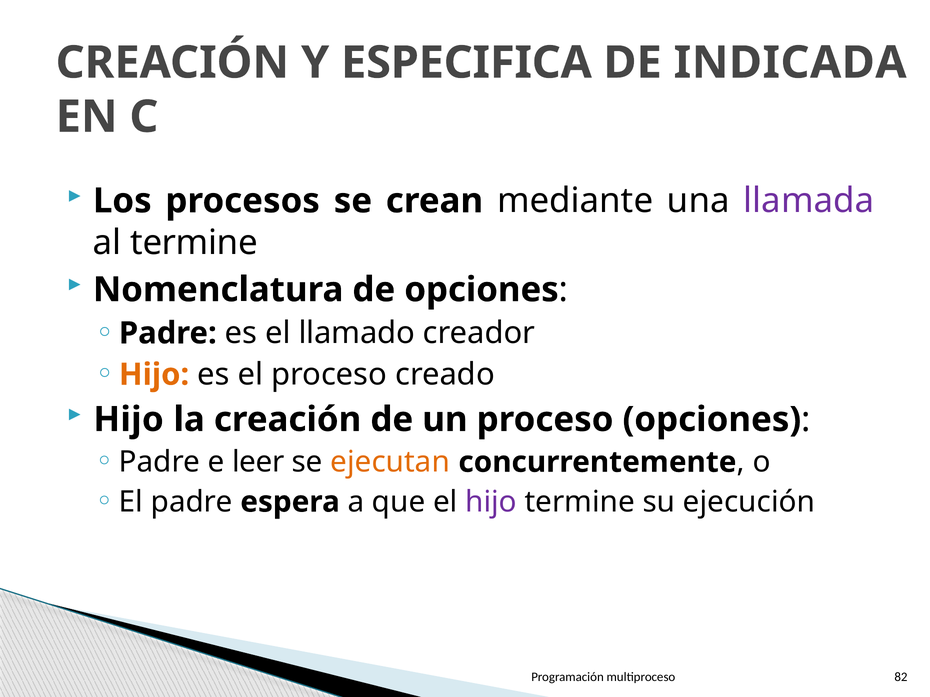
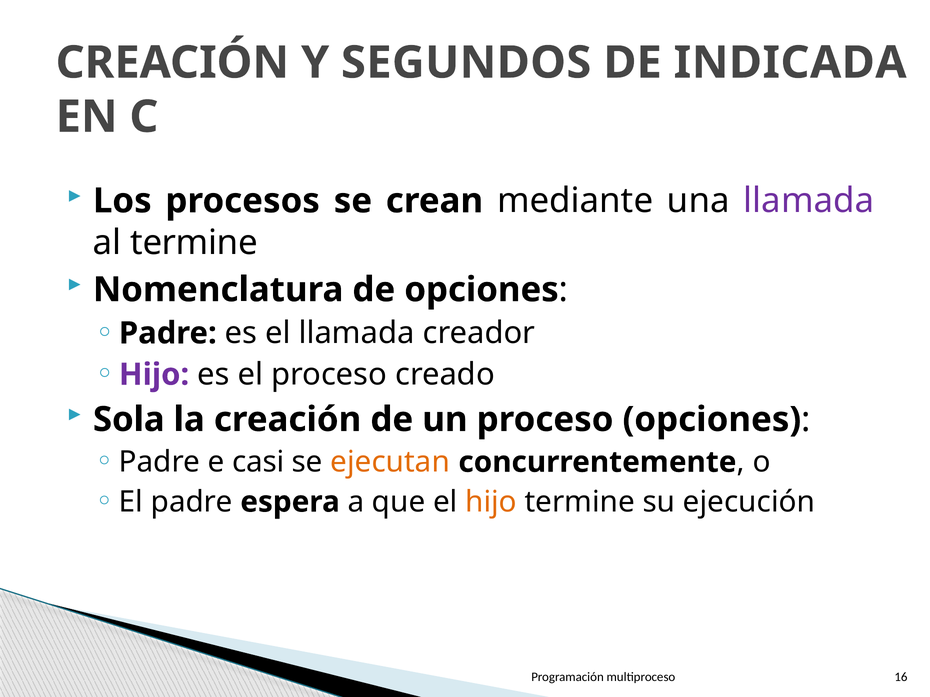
ESPECIFICA: ESPECIFICA -> SEGUNDOS (466, 63)
el llamado: llamado -> llamada (357, 333)
Hijo colour: orange -> purple (154, 375)
Hijo: Hijo -> Sola (129, 420)
leer: leer -> casi (258, 462)
hijo colour: purple -> orange (491, 502)
82: 82 -> 16 (901, 677)
